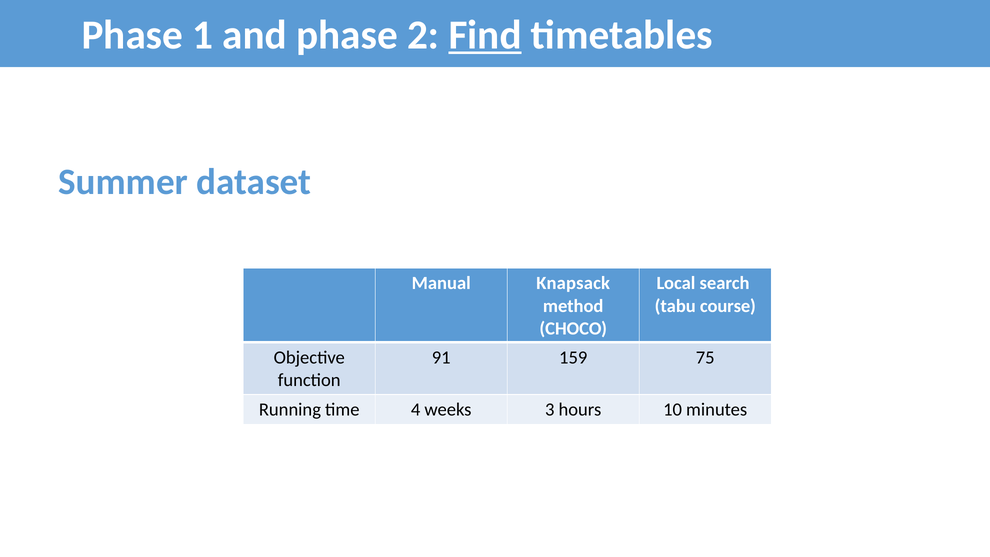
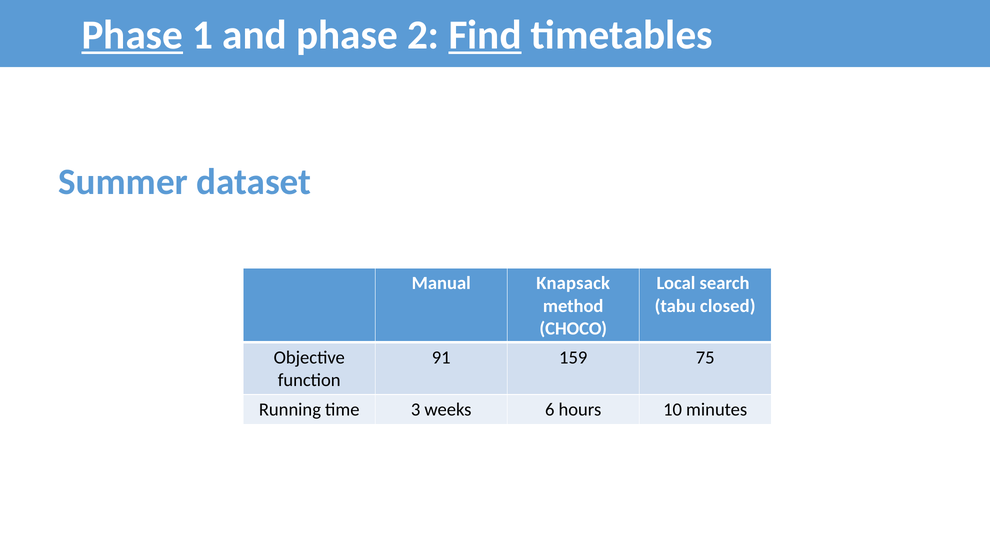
Phase underline: none -> present (132, 35)
course: course -> closed (728, 306)
4: 4 -> 3 (416, 410)
3: 3 -> 6 (550, 410)
